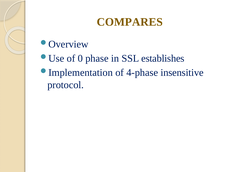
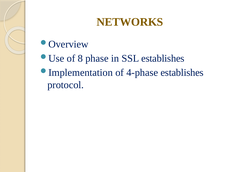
COMPARES: COMPARES -> NETWORKS (130, 22)
0: 0 -> 8 (80, 58)
4-phase insensitive: insensitive -> establishes (182, 72)
